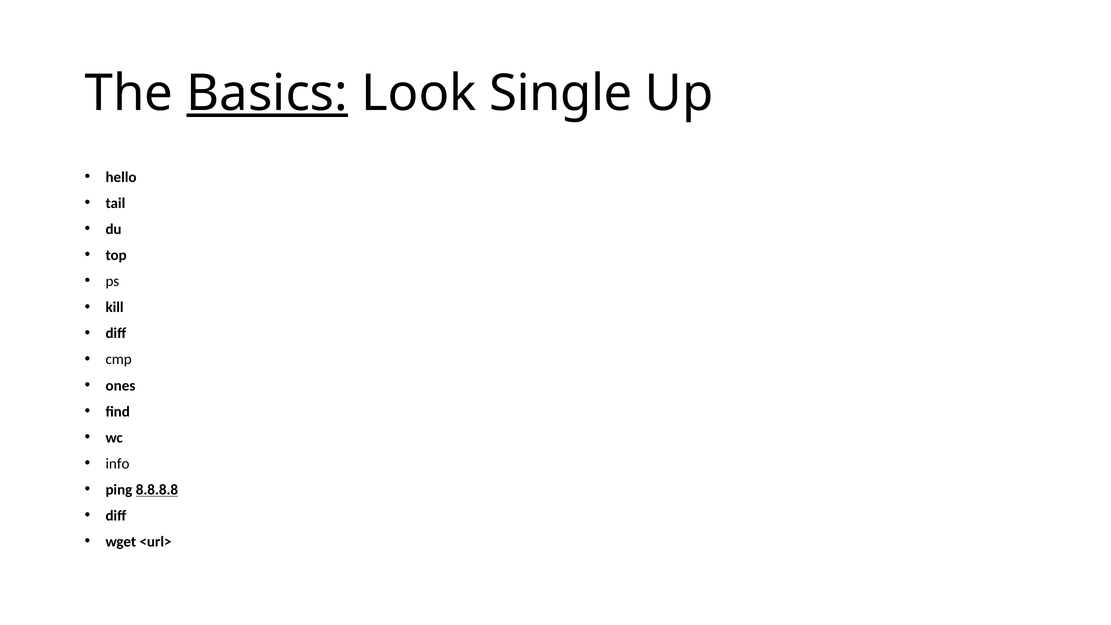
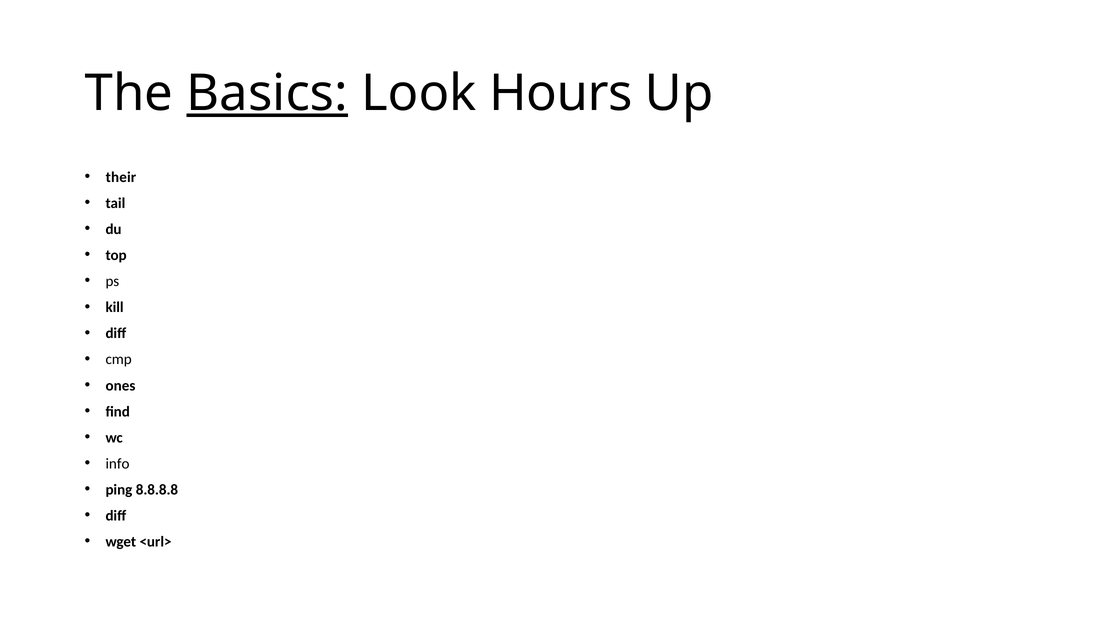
Single: Single -> Hours (561, 93)
hello: hello -> their (121, 177)
8.8.8.8 underline: present -> none (157, 490)
